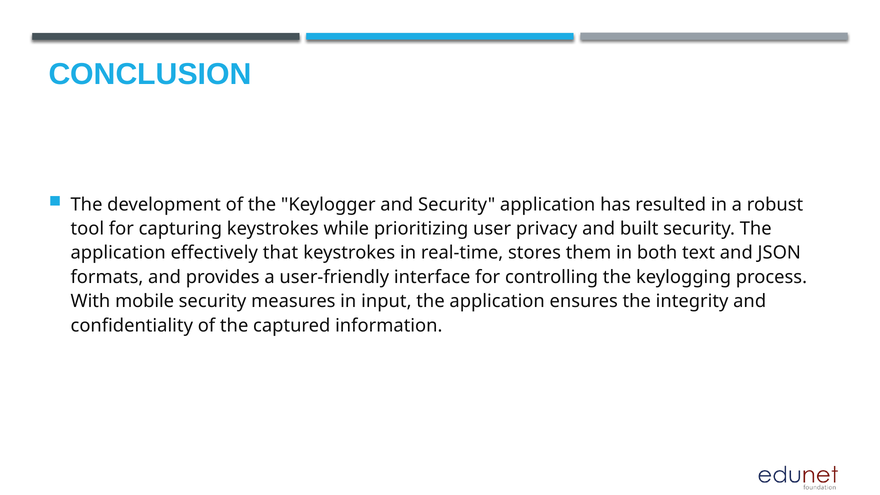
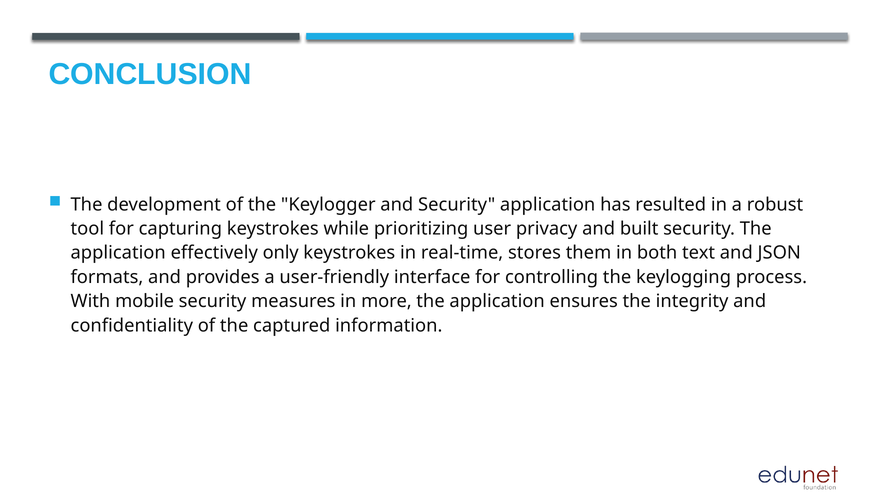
that: that -> only (281, 253)
input: input -> more (386, 301)
